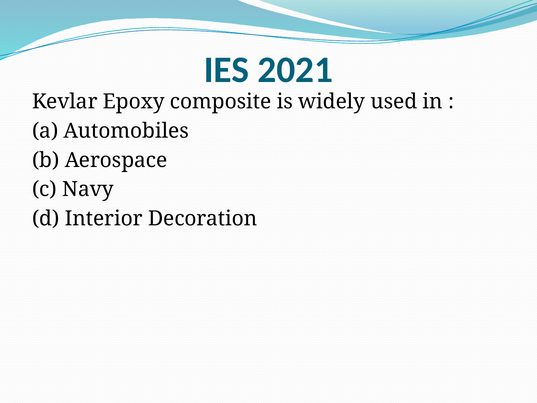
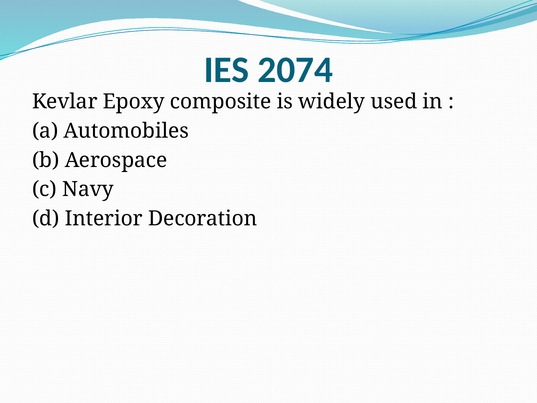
2021: 2021 -> 2074 (295, 70)
